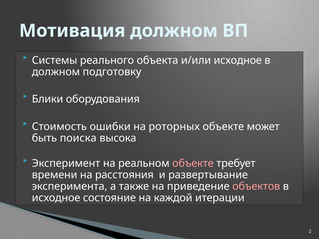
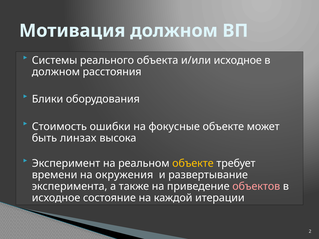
подготовку: подготовку -> расстояния (112, 72)
роторных: роторных -> фокусные (174, 127)
поиска: поиска -> линзах (78, 138)
объекте colour: pink -> yellow (193, 164)
расстояния: расстояния -> окружения (124, 175)
